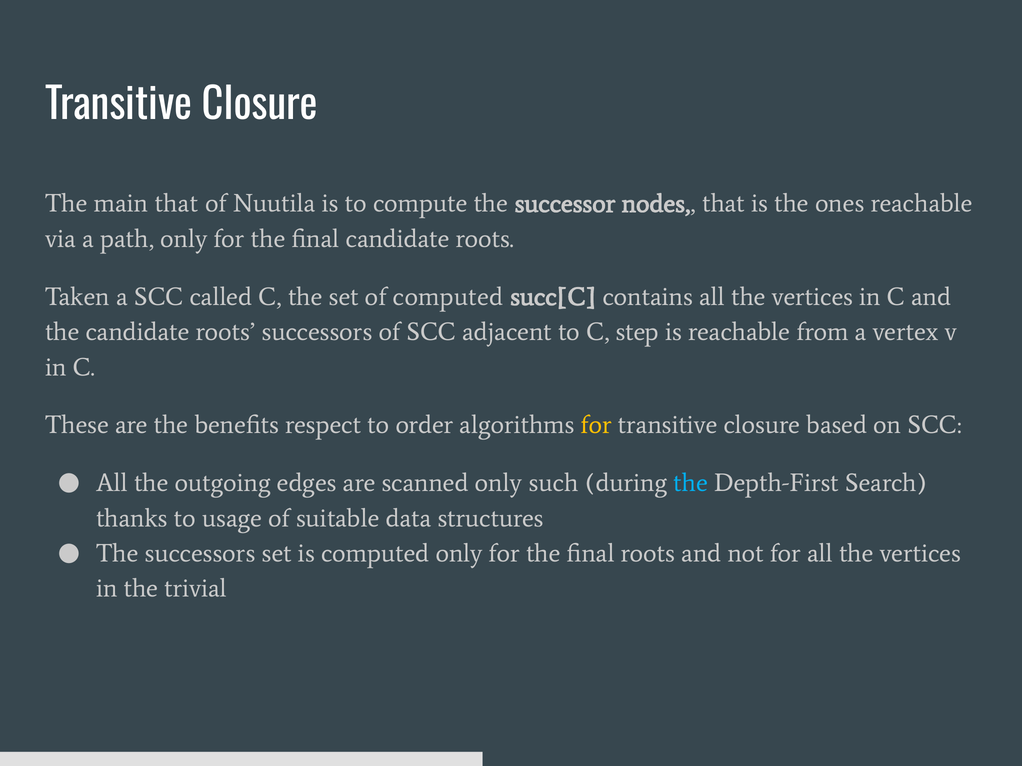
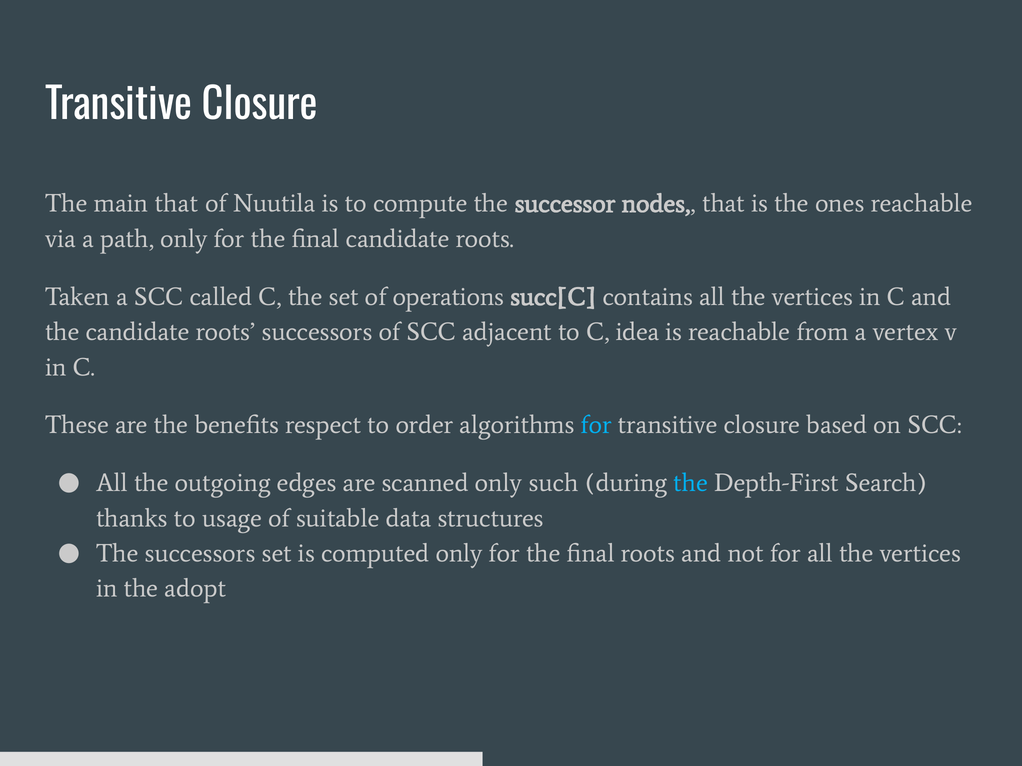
of computed: computed -> operations (448, 297)
step: step -> idea (637, 332)
for colour: yellow -> light blue (596, 425)
trivial: trivial -> adopt (195, 589)
